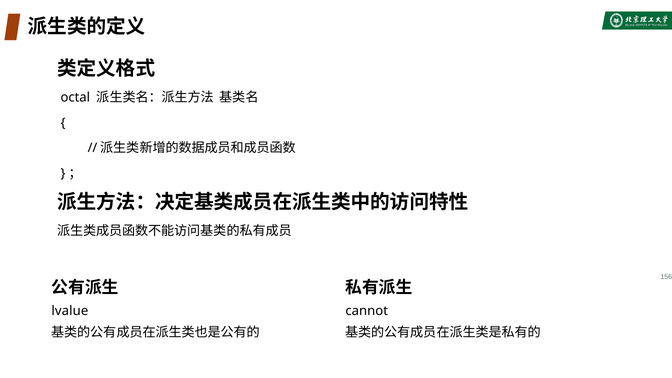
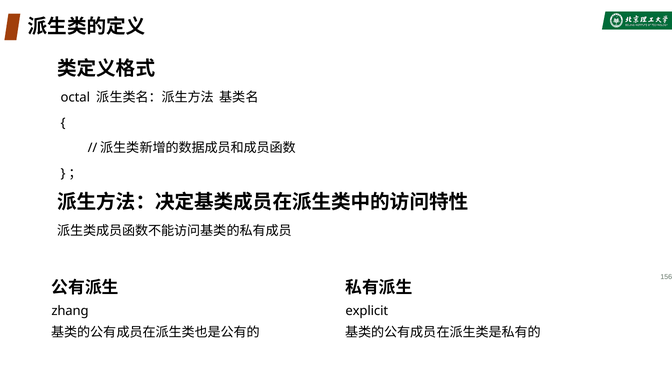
lvalue: lvalue -> zhang (70, 311)
cannot: cannot -> explicit (367, 311)
